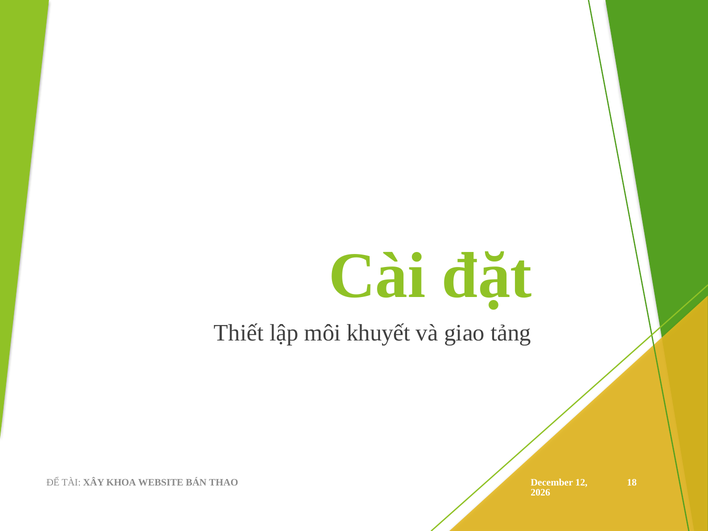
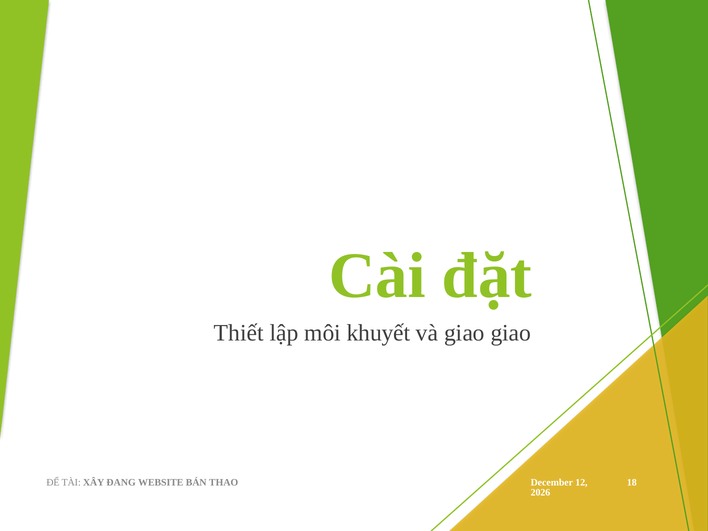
giao tảng: tảng -> giao (511, 333)
KHOA: KHOA -> ĐANG (121, 483)
